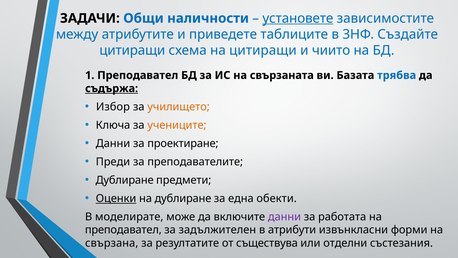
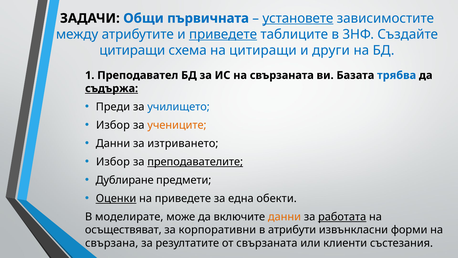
наличности: наличности -> първичната (208, 18)
приведете underline: none -> present (223, 34)
чиито: чиито -> други (331, 50)
Избор: Избор -> Преди (113, 107)
училището colour: orange -> blue (179, 107)
Ключа: Ключа -> Избор (113, 125)
проектиране: проектиране -> изтриването (183, 143)
Преди: Преди -> Избор (113, 162)
преподавателите underline: none -> present (195, 162)
на дублиране: дублиране -> приведете (183, 198)
данни colour: purple -> orange (284, 217)
работата underline: none -> present (342, 217)
преподавател: преподавател -> осъществяват (123, 230)
задължителен: задължителен -> корпоративни (217, 230)
от съществува: съществува -> свързаната (267, 243)
отделни: отделни -> клиенти (345, 243)
